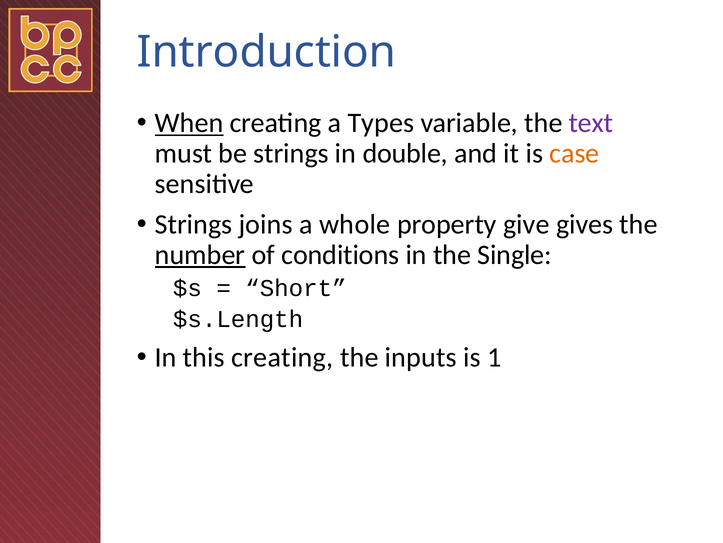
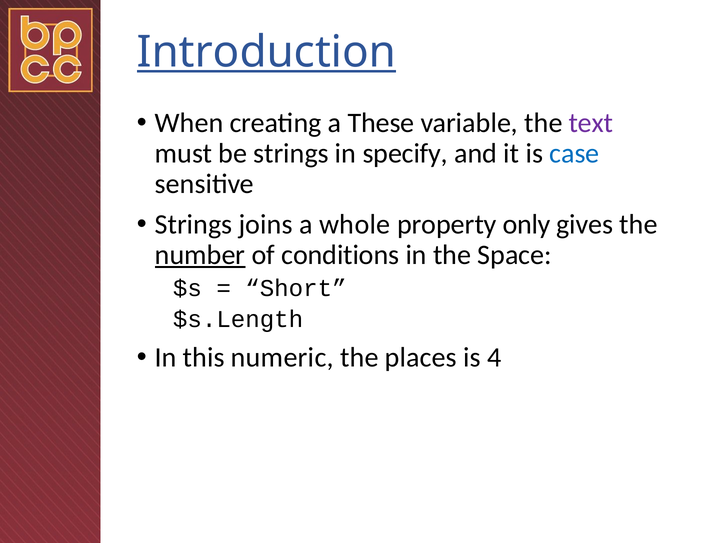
Introduction underline: none -> present (266, 52)
When underline: present -> none (189, 123)
Types: Types -> These (381, 123)
double: double -> specify (405, 153)
case colour: orange -> blue (574, 153)
give: give -> only (527, 224)
Single: Single -> Space (515, 255)
this creating: creating -> numeric (282, 357)
inputs: inputs -> places (421, 357)
1: 1 -> 4 (494, 357)
